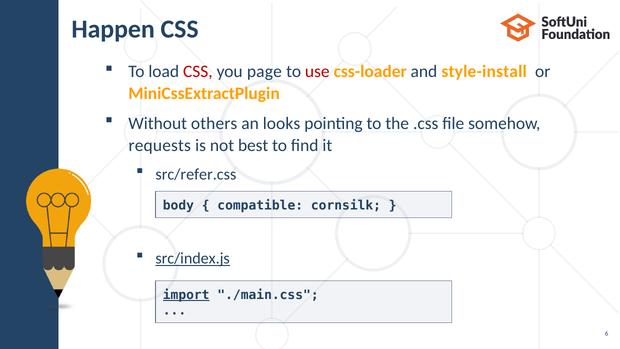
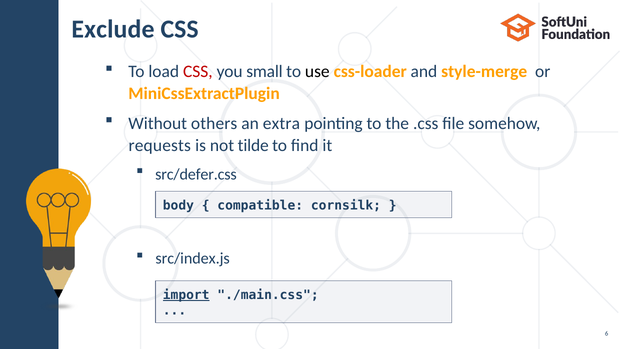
Happen: Happen -> Exclude (113, 29)
page: page -> small (265, 72)
use colour: red -> black (317, 72)
style-install: style-install -> style-merge (484, 72)
looks: looks -> extra (281, 123)
best: best -> tilde (253, 145)
src/refer.css: src/refer.css -> src/defer.css (196, 174)
src/index.js underline: present -> none (193, 258)
